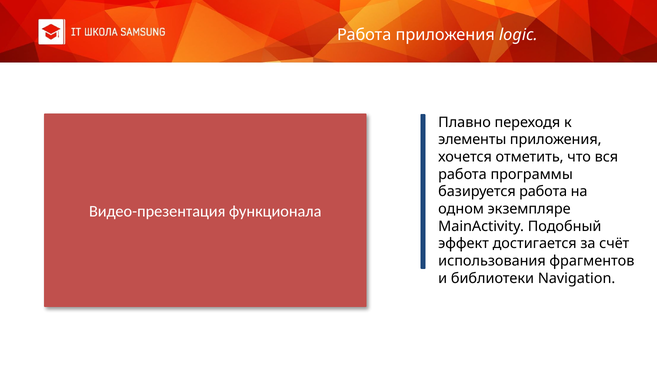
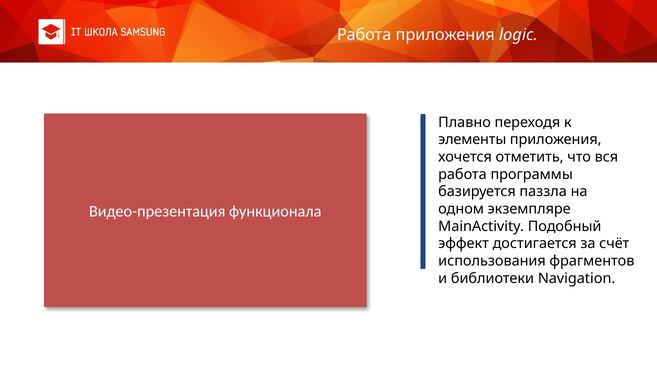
базируется работа: работа -> паззла (543, 192)
